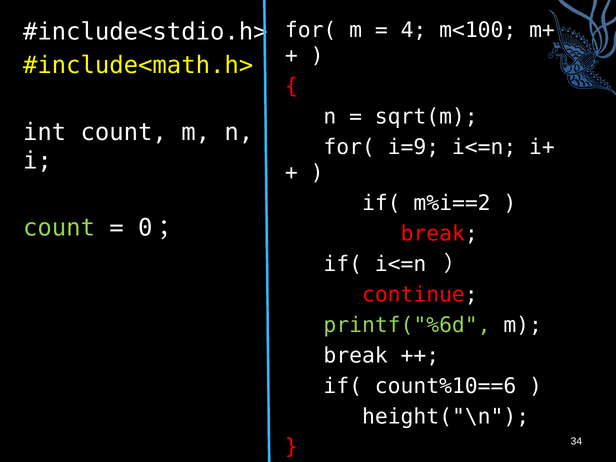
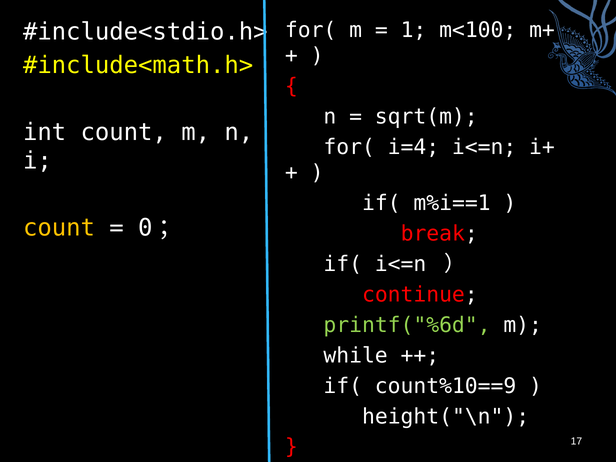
4: 4 -> 1 (414, 30)
i=9: i=9 -> i=4 (413, 147)
m%i==2: m%i==2 -> m%i==1 (452, 203)
count colour: light green -> yellow (59, 228)
break: break -> while (356, 356)
count%10==6: count%10==6 -> count%10==9 (446, 386)
34: 34 -> 17 (576, 441)
